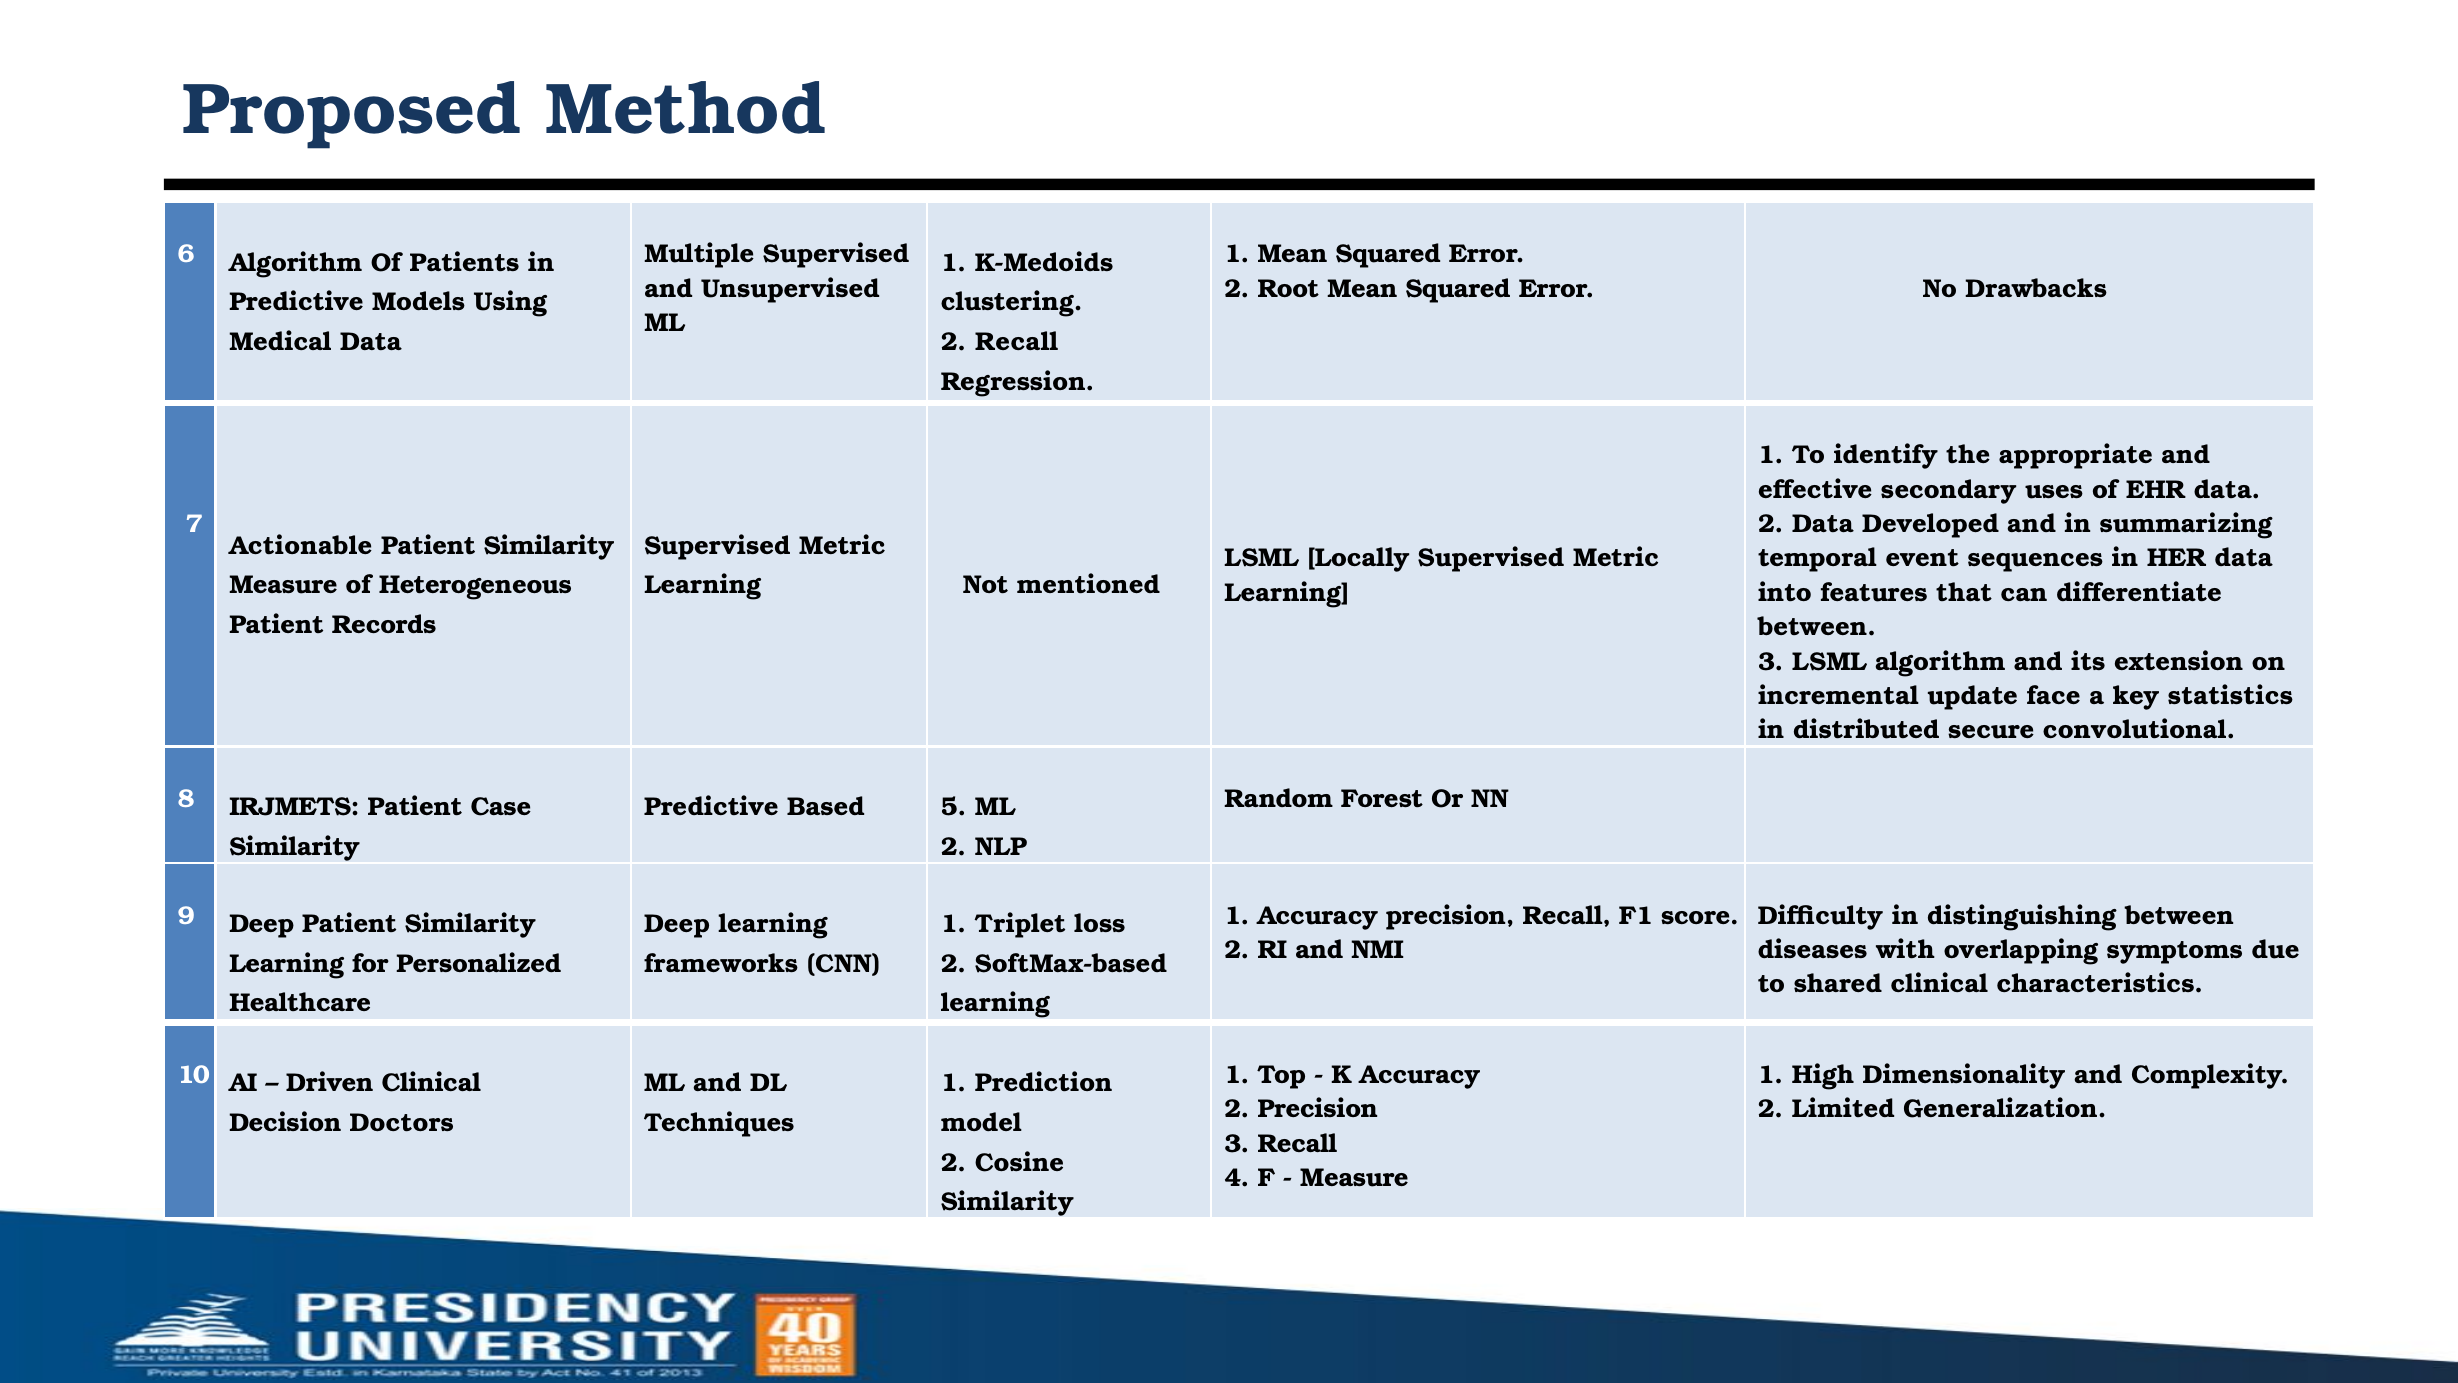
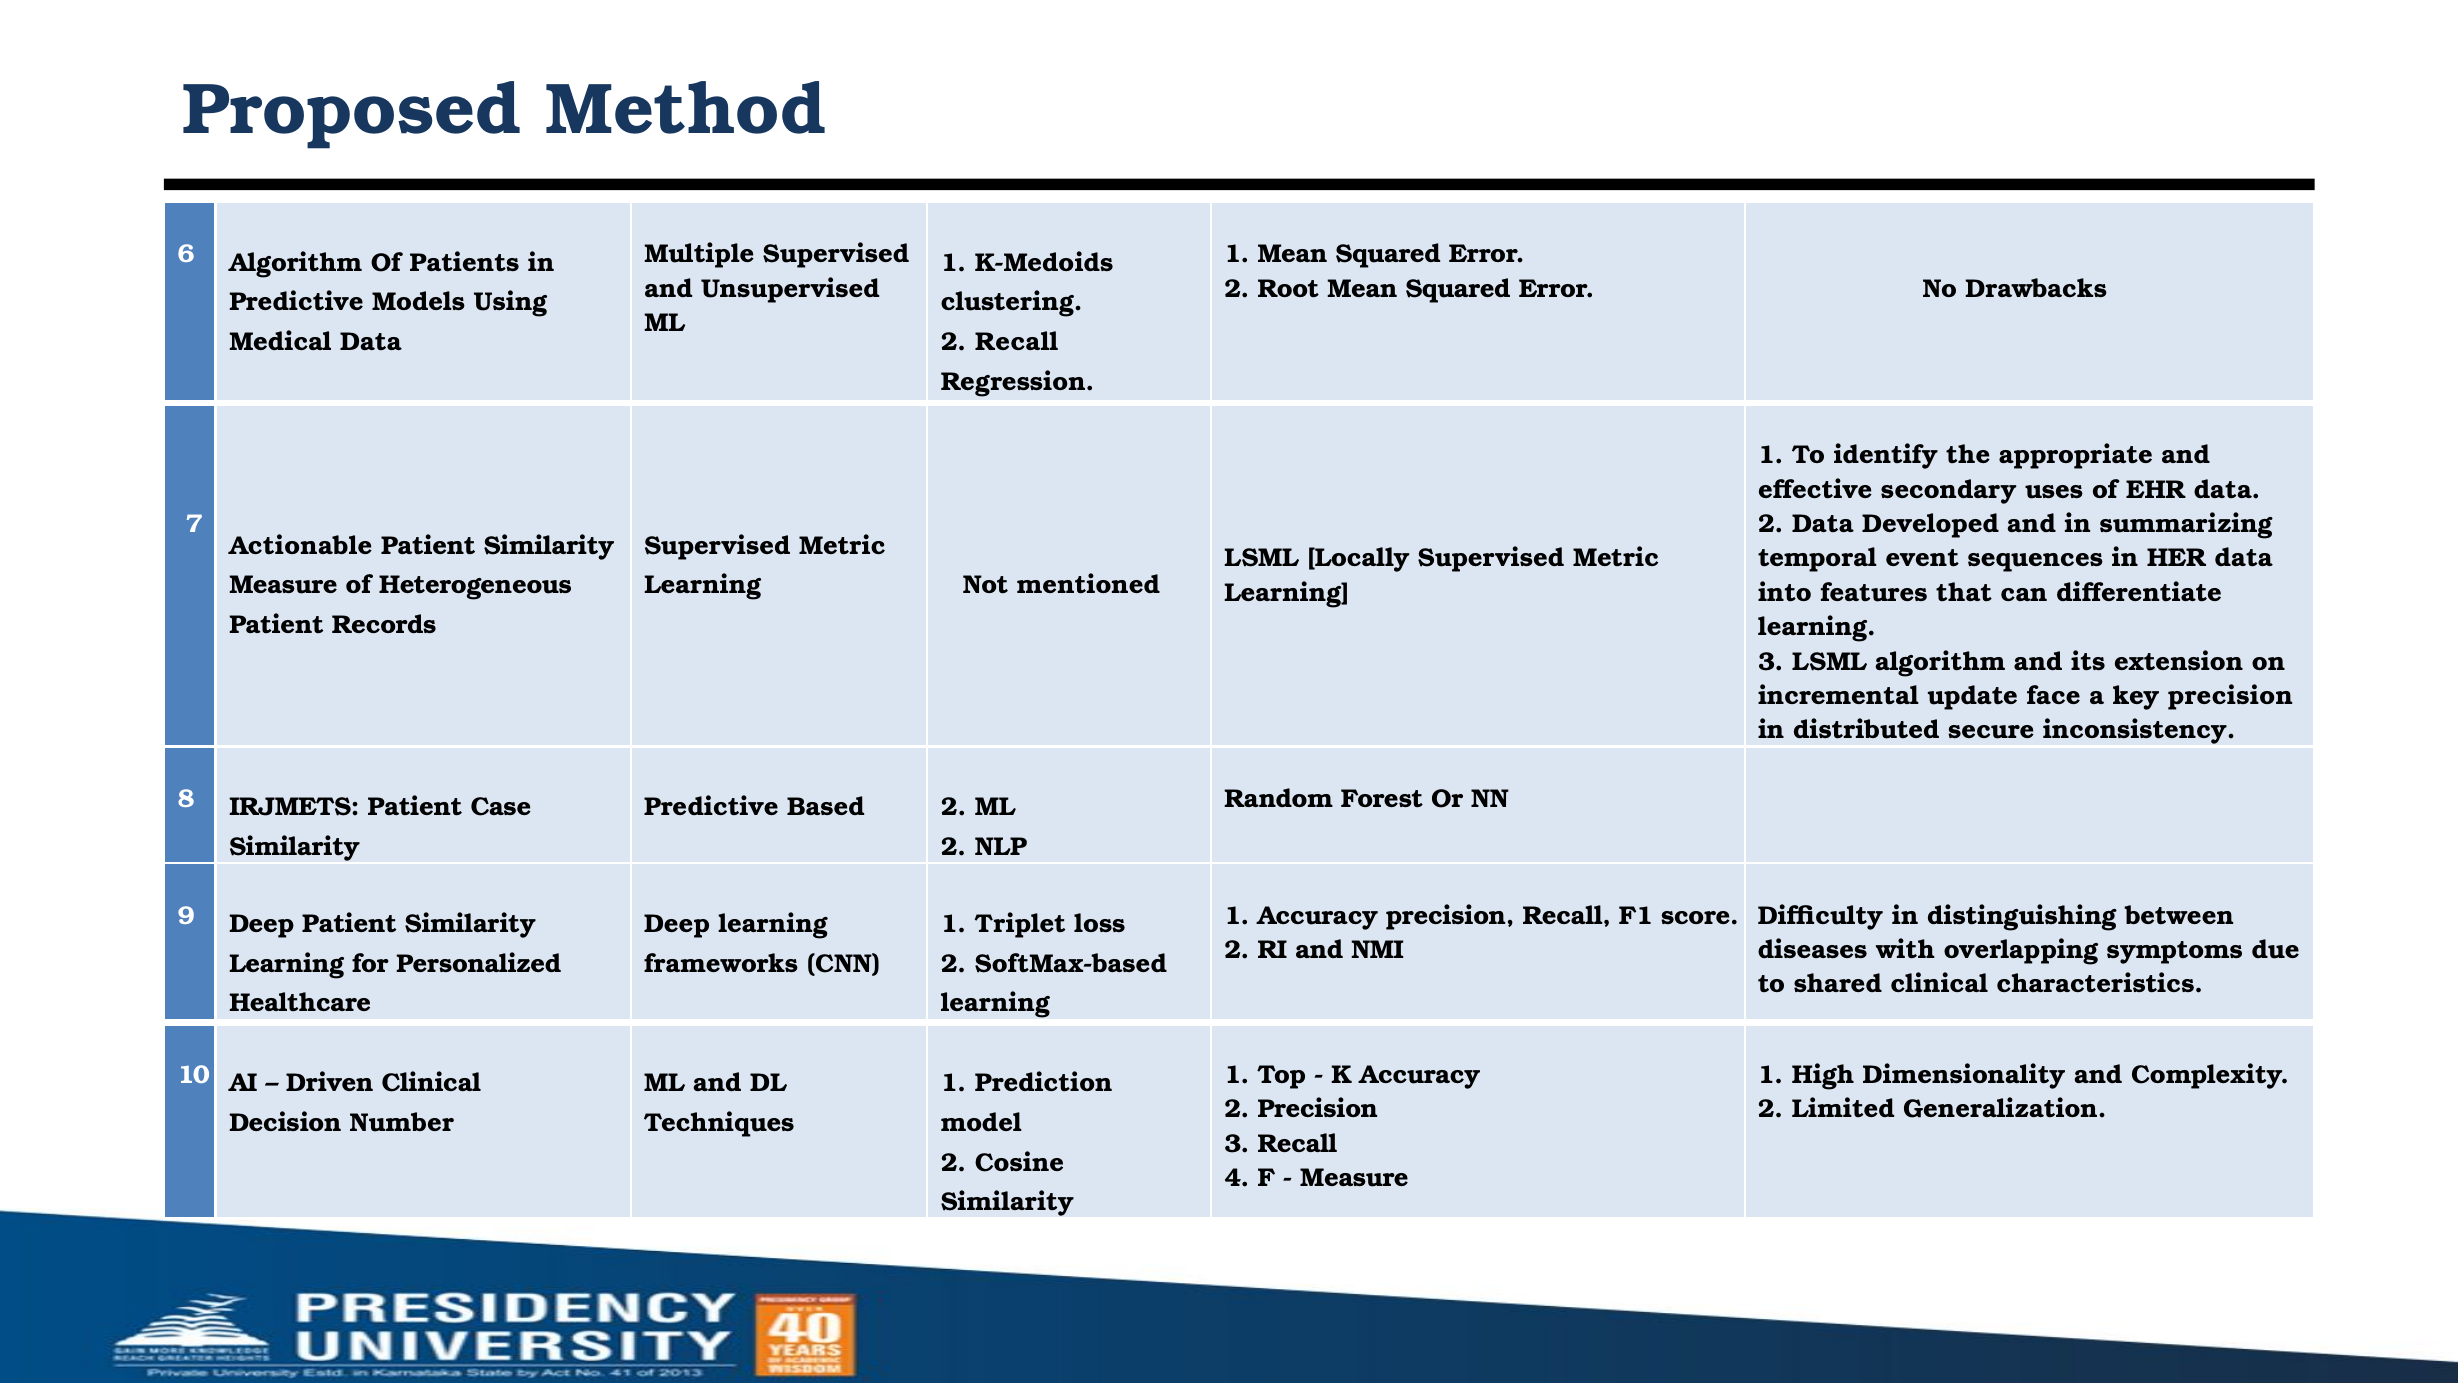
between: between -> learning (1817, 627)
key statistics: statistics -> precision (2230, 696)
convolutional: convolutional -> inconsistency (2139, 730)
Based 5: 5 -> 2 (954, 807)
Doctors: Doctors -> Number (402, 1123)
